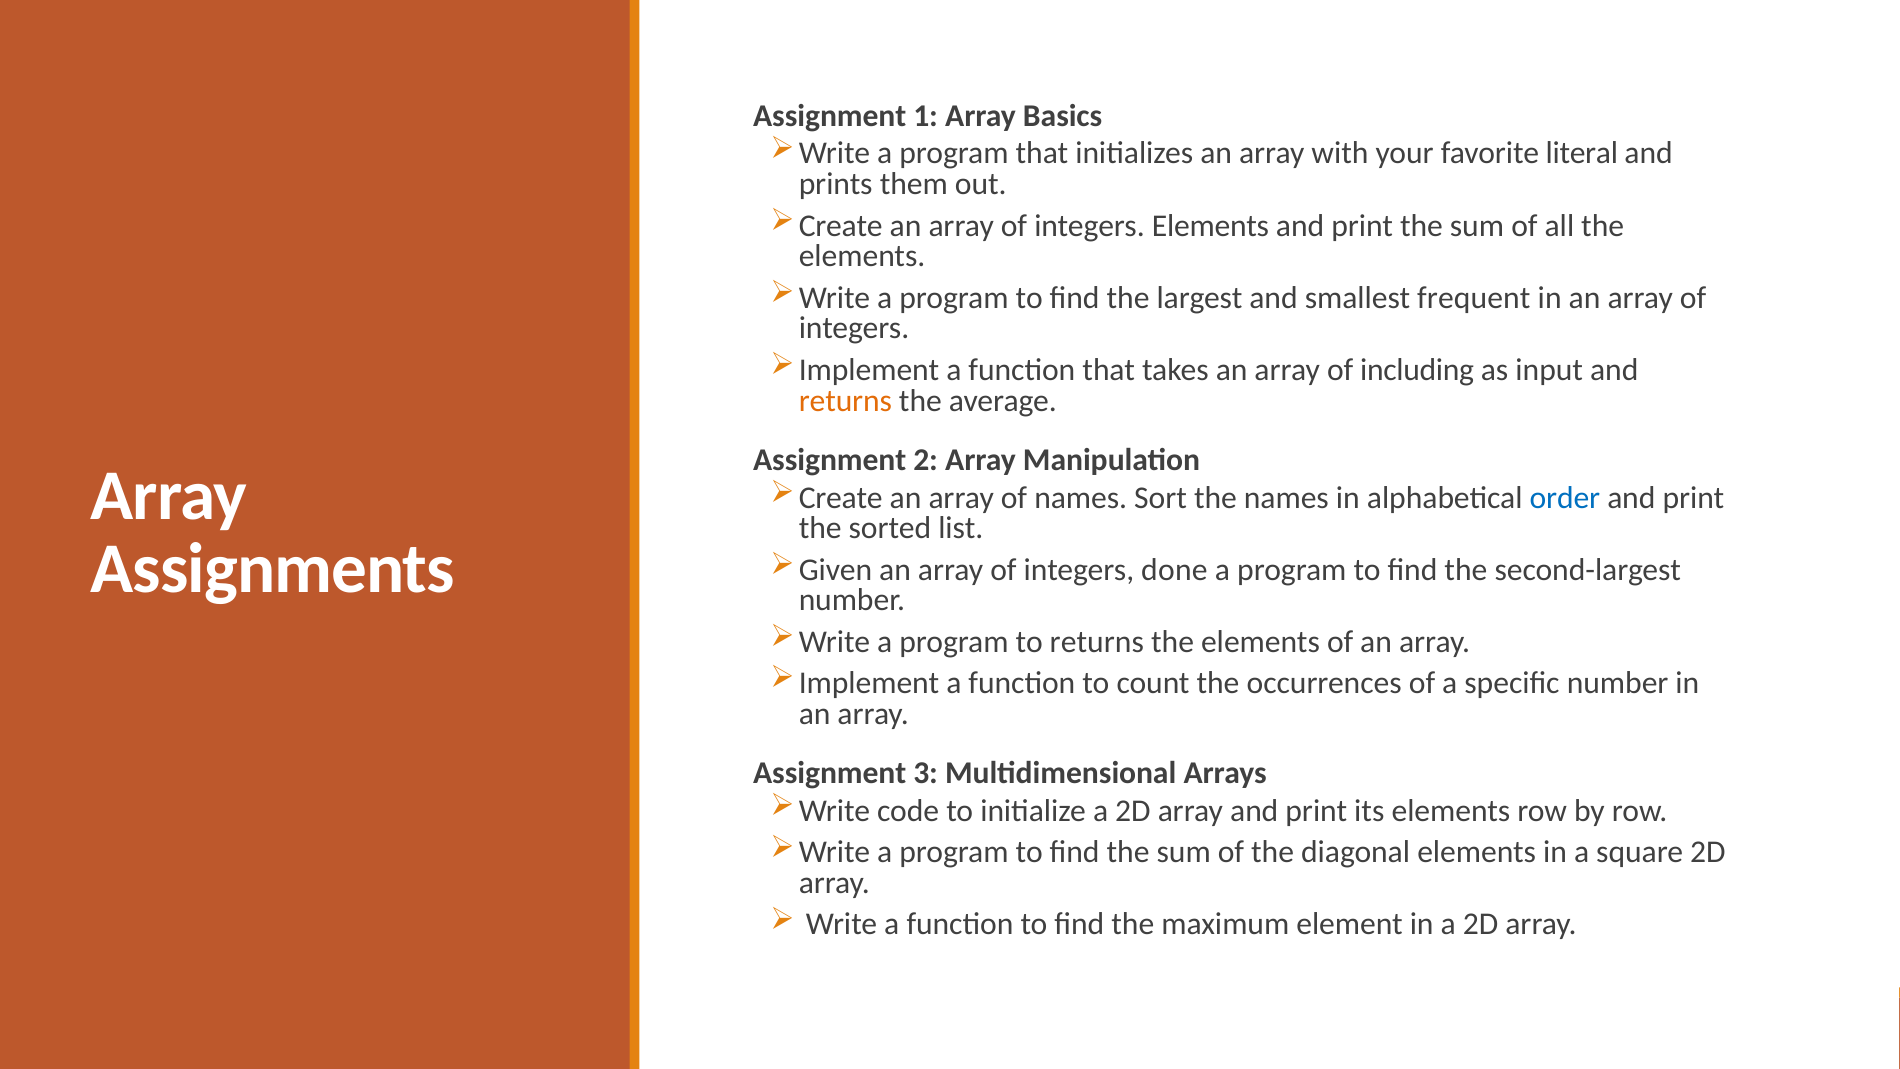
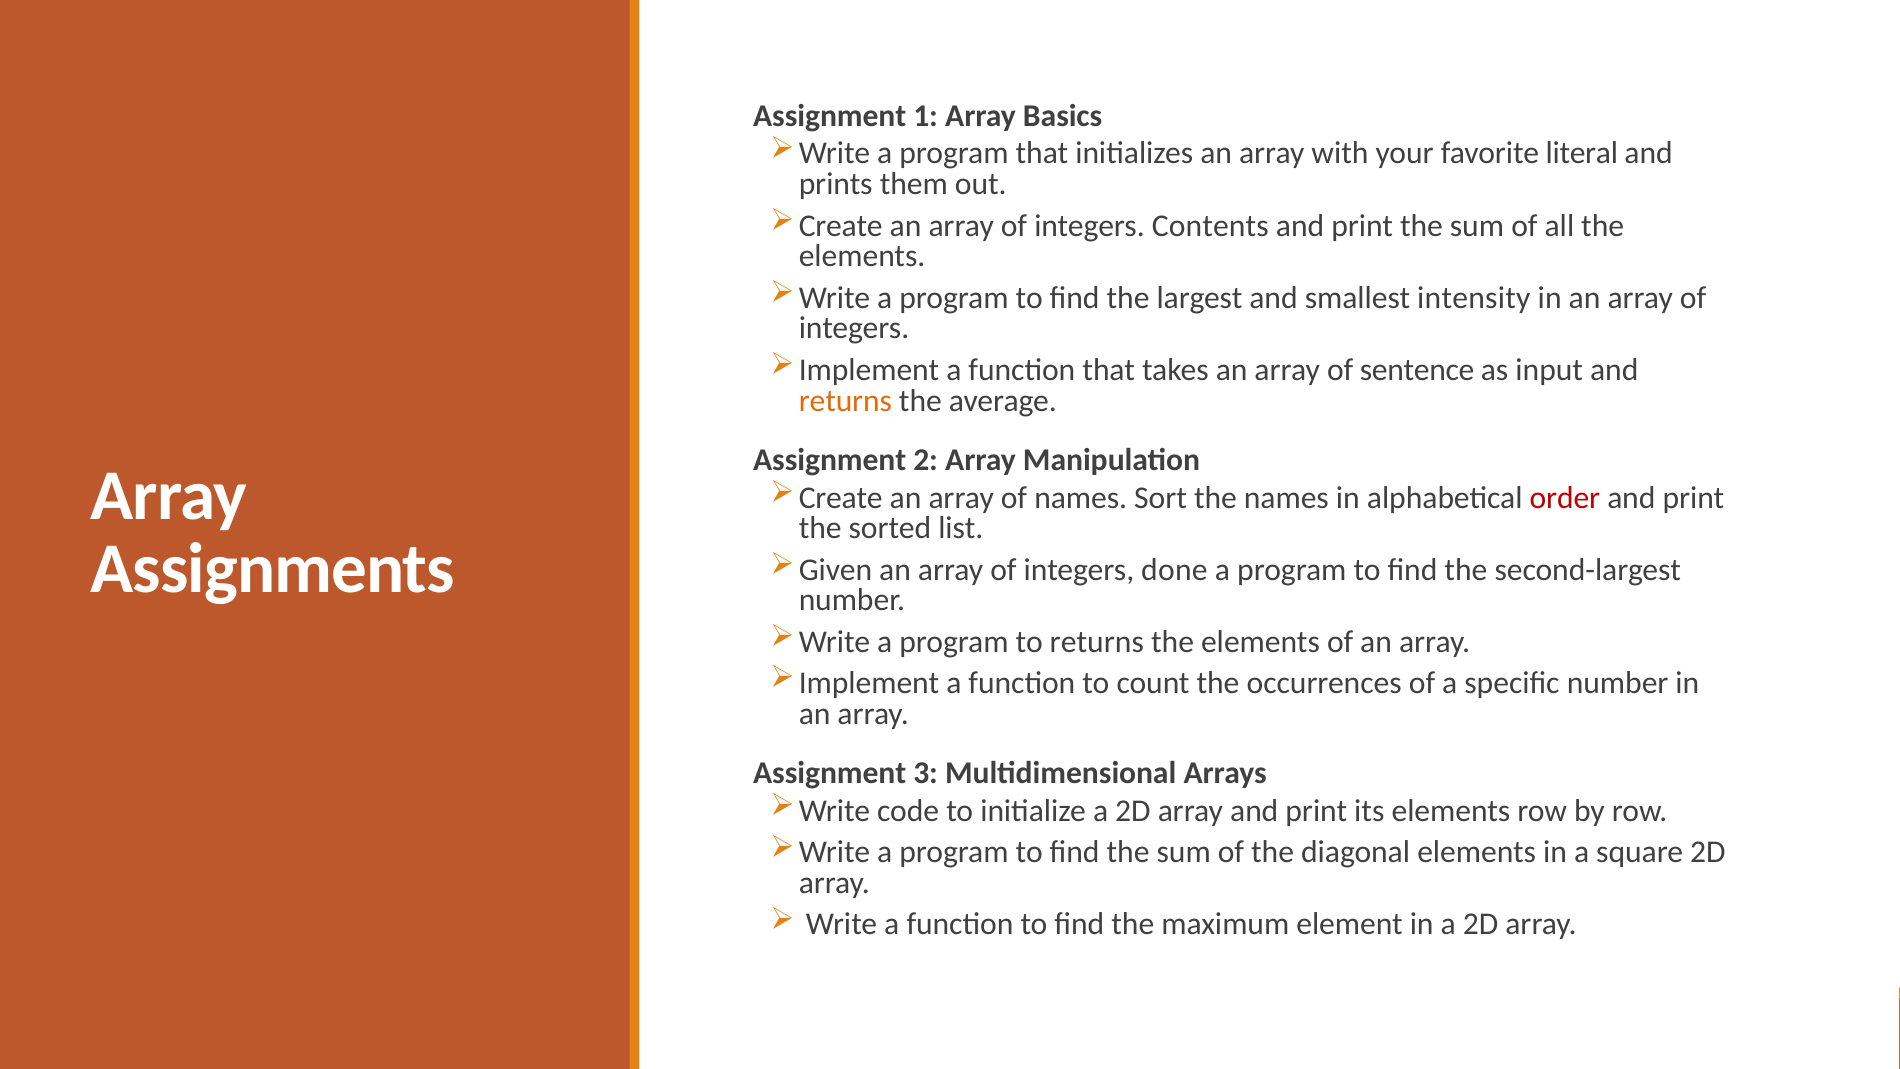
integers Elements: Elements -> Contents (1210, 226)
frequent: frequent -> intensity (1474, 298)
including: including -> sentence (1417, 370)
order colour: blue -> red (1565, 497)
